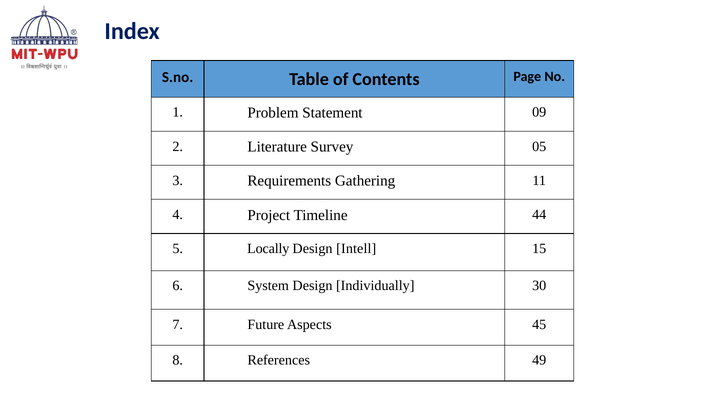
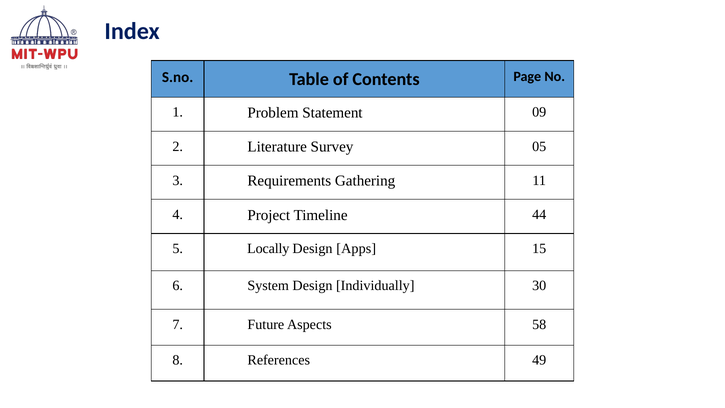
Intell: Intell -> Apps (356, 249)
45: 45 -> 58 (539, 324)
